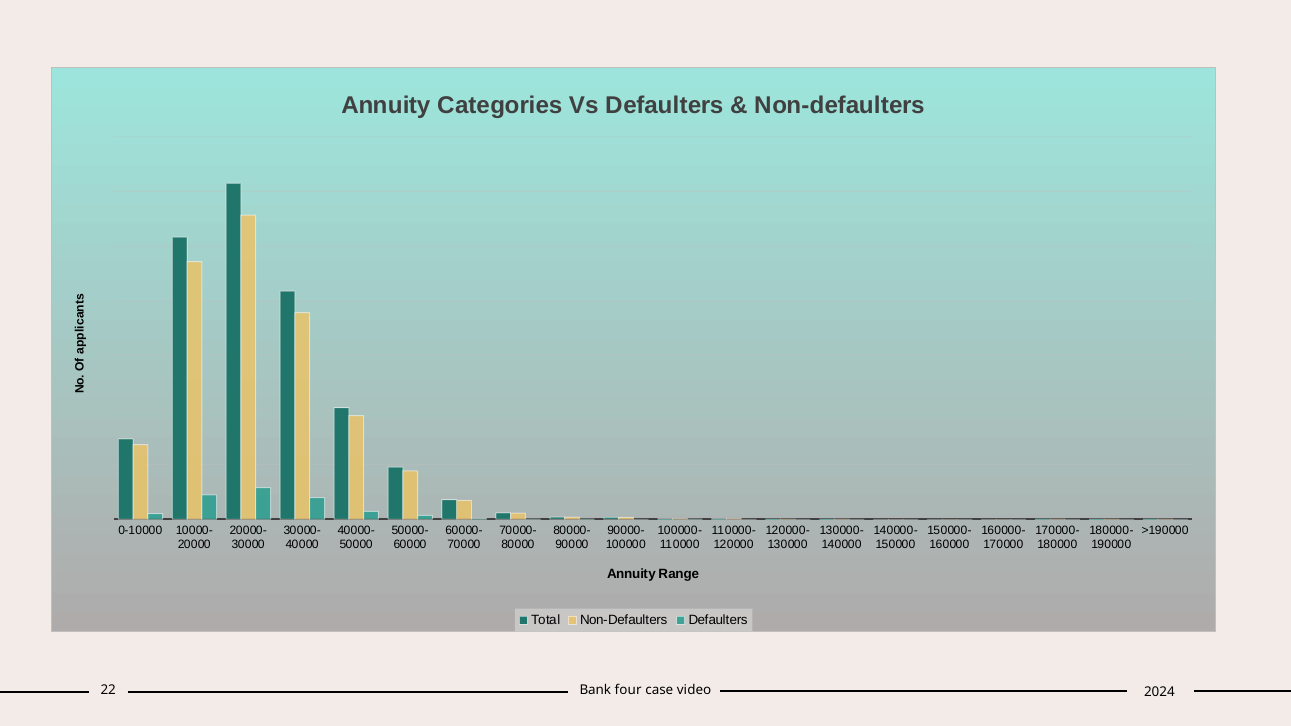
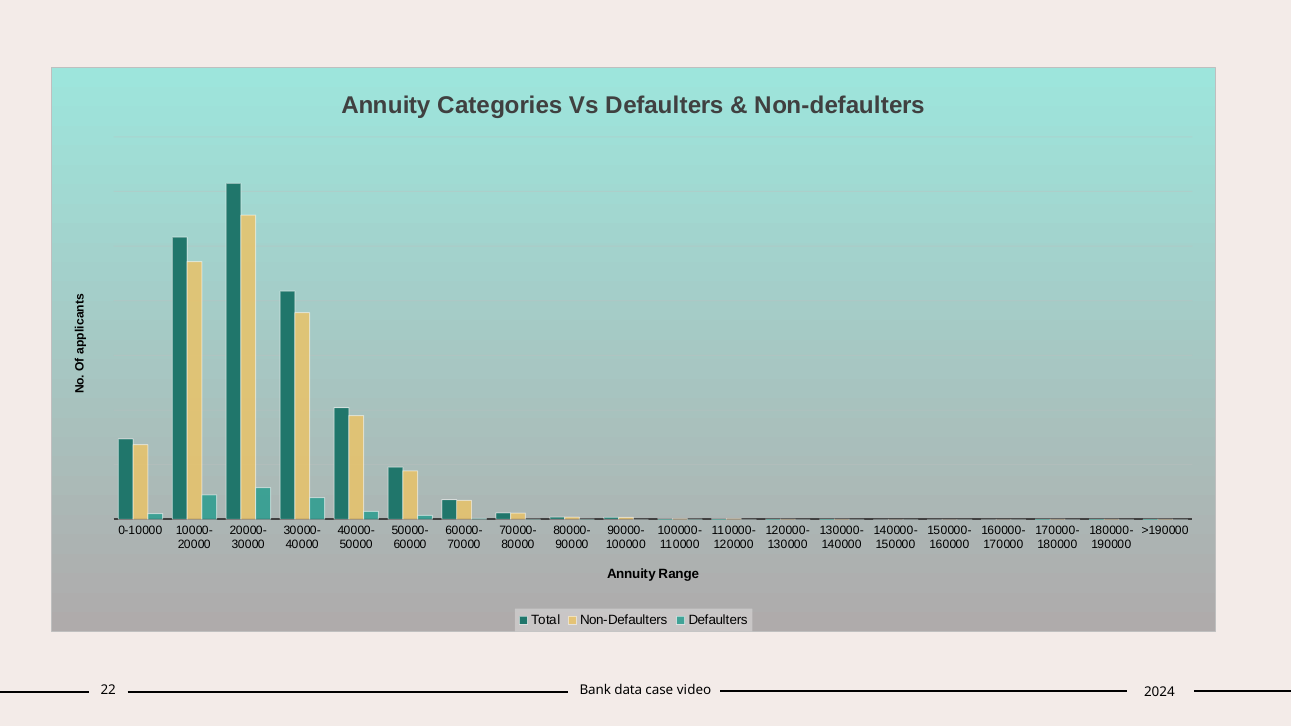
four: four -> data (628, 691)
